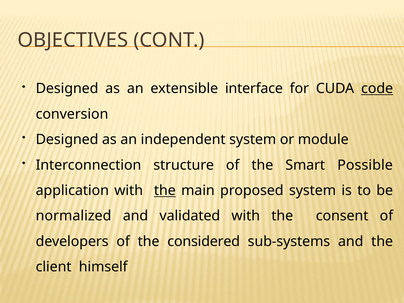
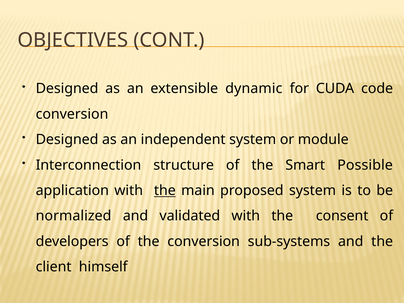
interface: interface -> dynamic (254, 89)
code underline: present -> none (377, 89)
the considered: considered -> conversion (204, 241)
